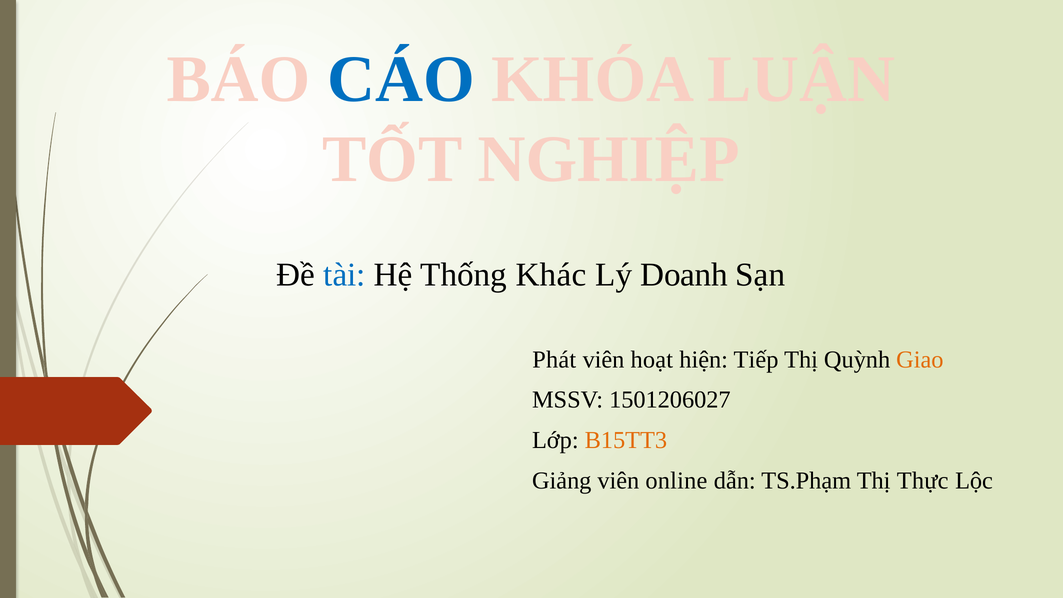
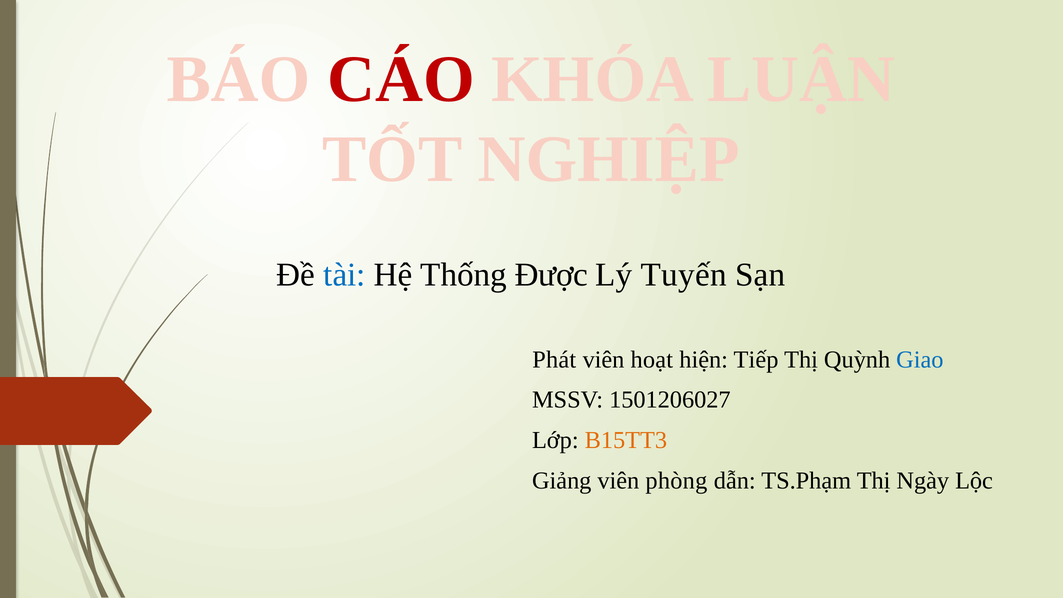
CÁO colour: blue -> red (401, 79)
Khác: Khác -> Được (551, 275)
Doanh: Doanh -> Tuyến (684, 275)
Giao colour: orange -> blue (920, 360)
online: online -> phòng (676, 480)
Thực: Thực -> Ngày (923, 480)
